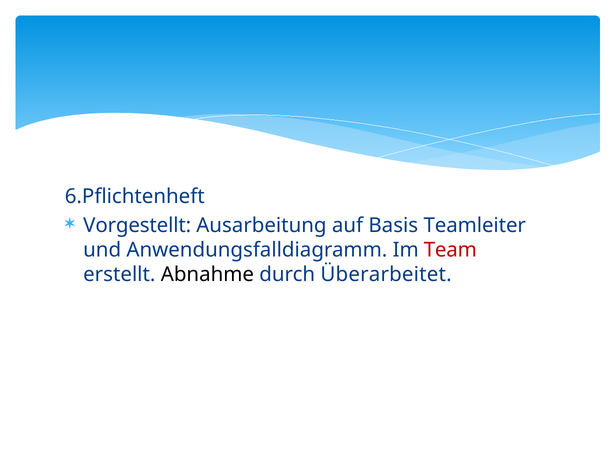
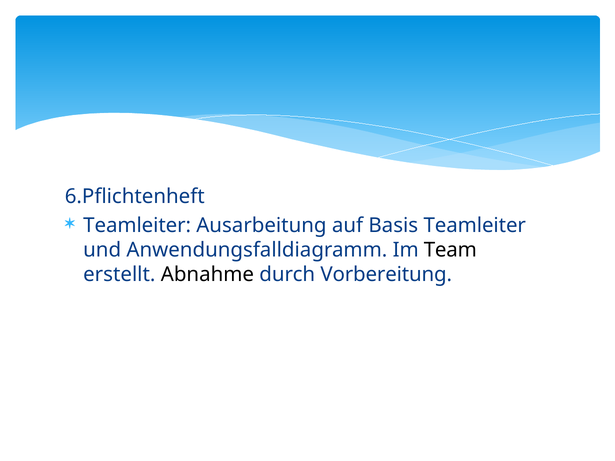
Vorgestellt: Vorgestellt -> Teamleiter (137, 225)
Team colour: red -> black (450, 250)
Überarbeitet: Überarbeitet -> Vorbereitung (386, 275)
